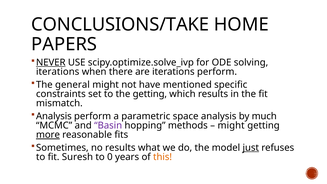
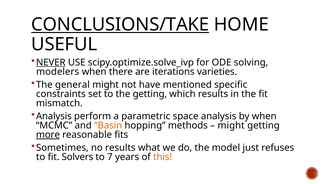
CONCLUSIONS/TAKE underline: none -> present (120, 25)
PAPERS: PAPERS -> USEFUL (64, 44)
iterations: iterations -> modelers (58, 72)
iterations perform: perform -> varieties (217, 72)
by much: much -> when (264, 116)
Basin colour: purple -> orange (108, 125)
just underline: present -> none (251, 148)
Suresh: Suresh -> Solvers (77, 157)
0: 0 -> 7 (110, 157)
